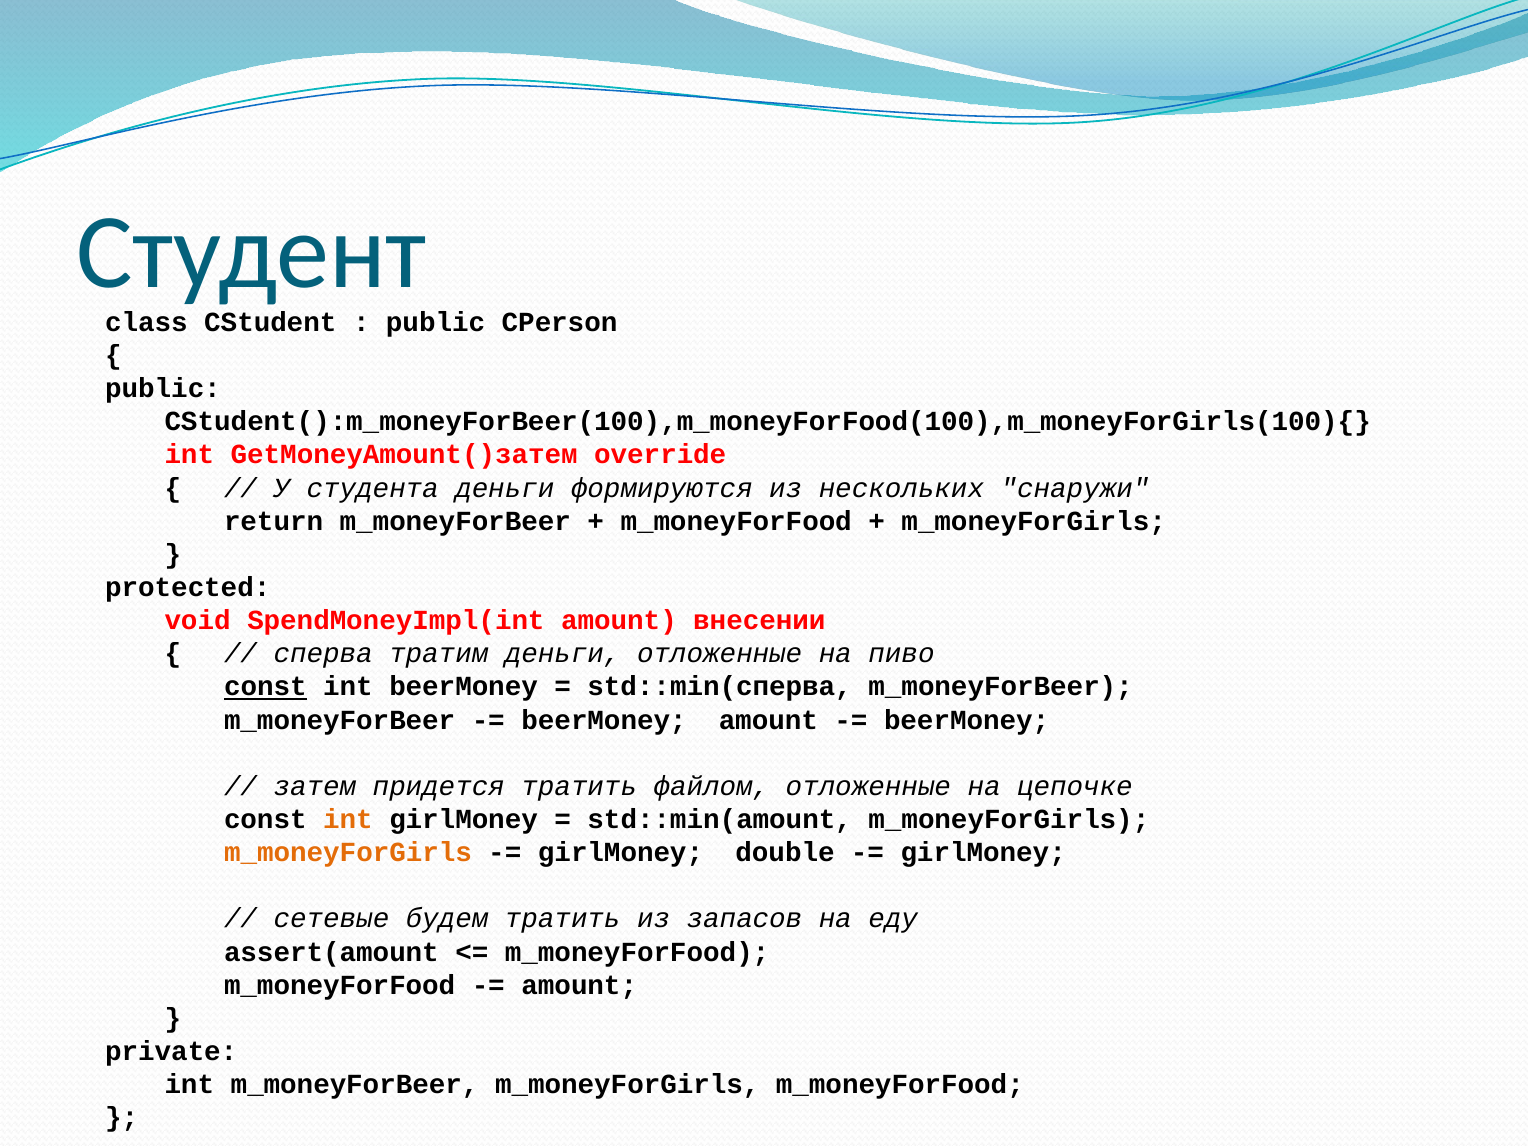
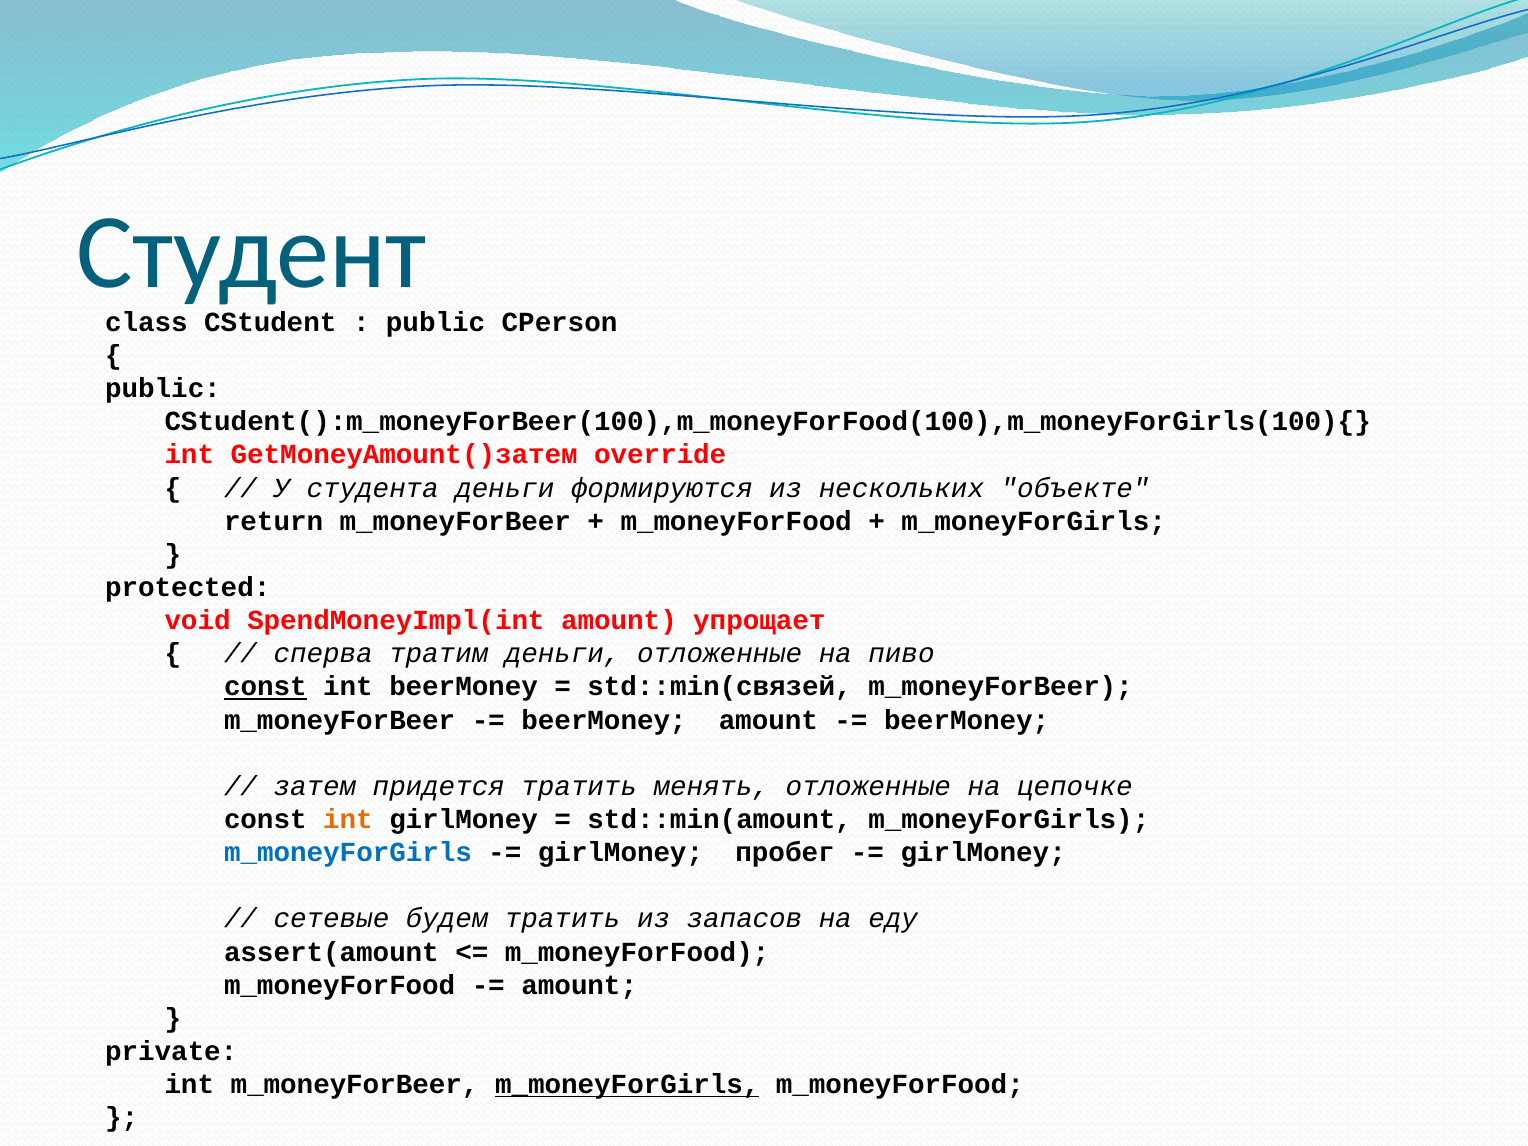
снаружи: снаружи -> объекте (1075, 488)
внесении: внесении -> упрощает (759, 621)
std::min(сперва: std::min(сперва -> std::min(связей (720, 687)
файлом: файлом -> менять (711, 786)
m_moneyForGirls colour: orange -> blue (348, 853)
double: double -> пробег (785, 853)
m_moneyForGirls underline: none -> present (627, 1085)
